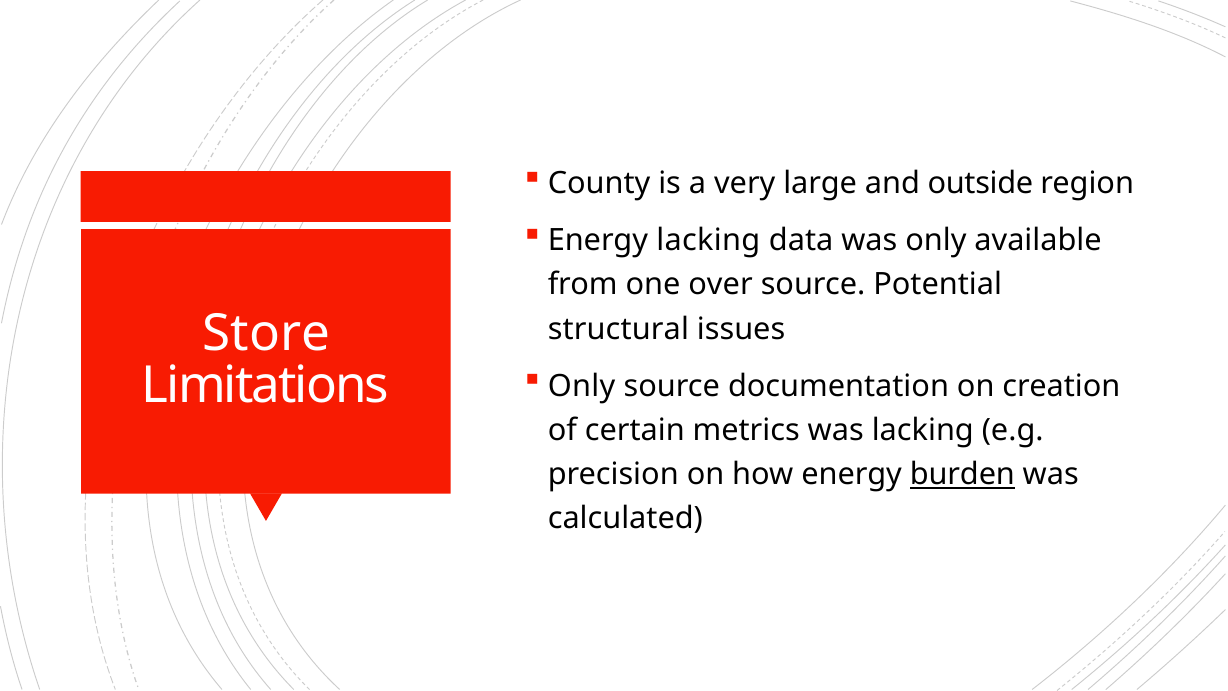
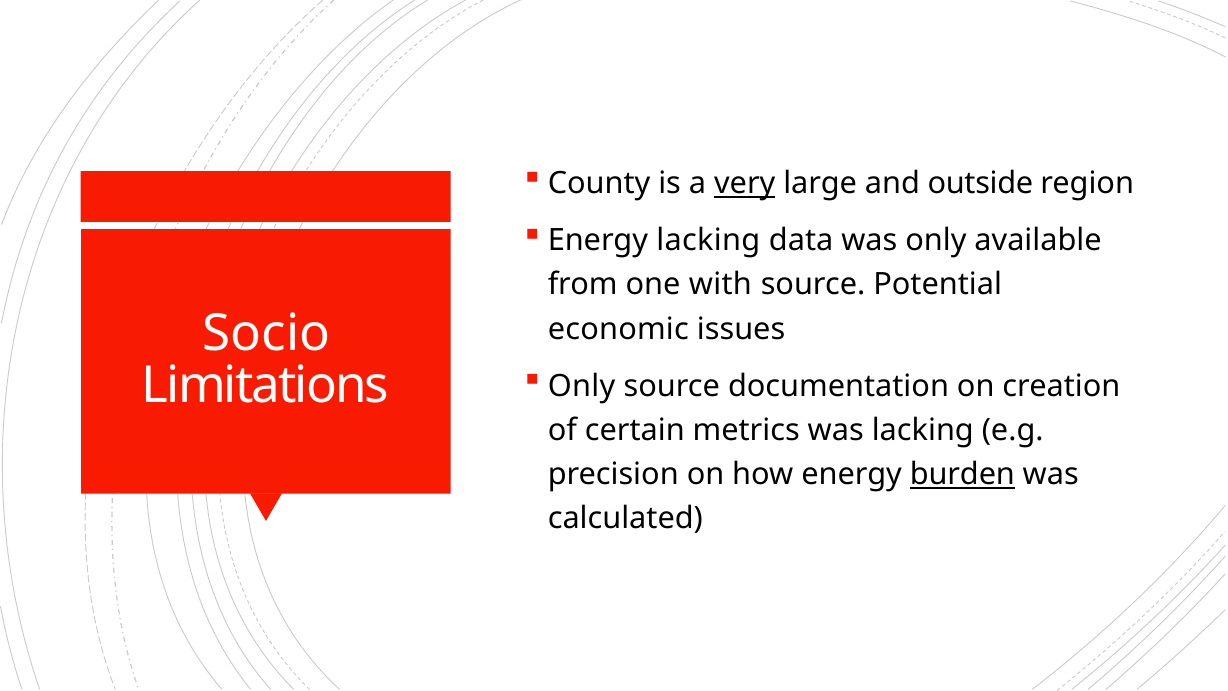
very underline: none -> present (745, 184)
over: over -> with (720, 285)
Store: Store -> Socio (267, 333)
structural: structural -> economic (618, 329)
